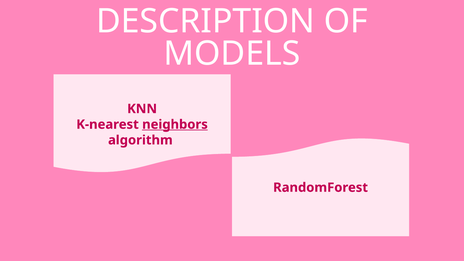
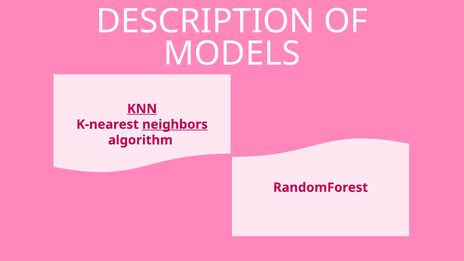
KNN underline: none -> present (142, 109)
